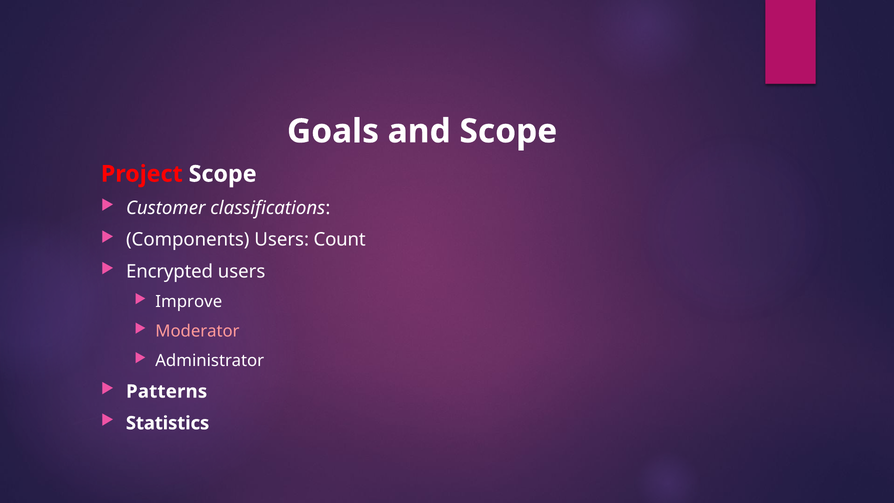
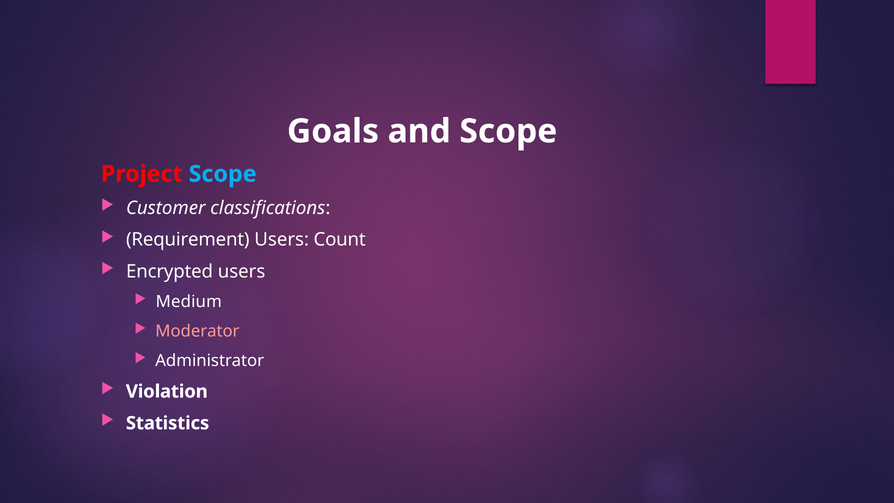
Scope colour: white -> light blue (223, 174)
Components: Components -> Requirement (188, 240)
Improve: Improve -> Medium (189, 302)
Patterns: Patterns -> Violation (167, 391)
